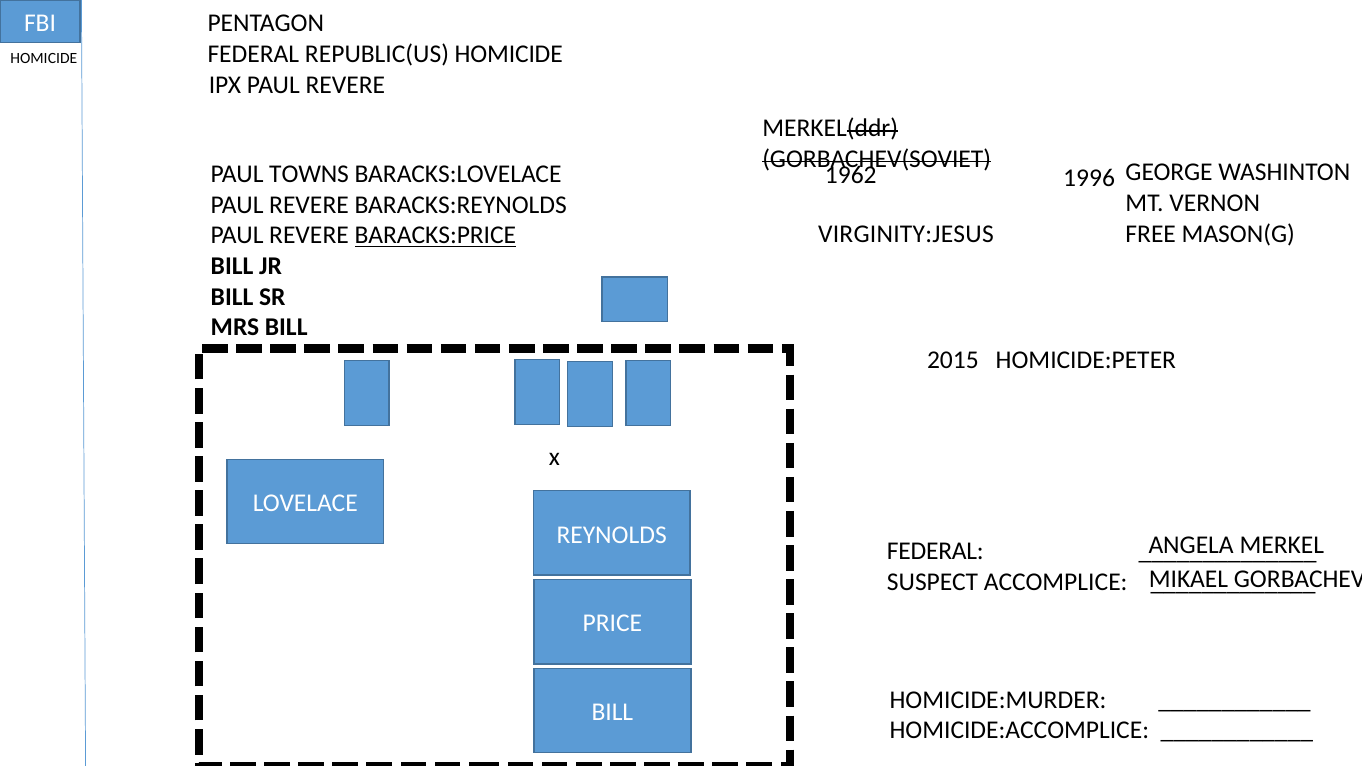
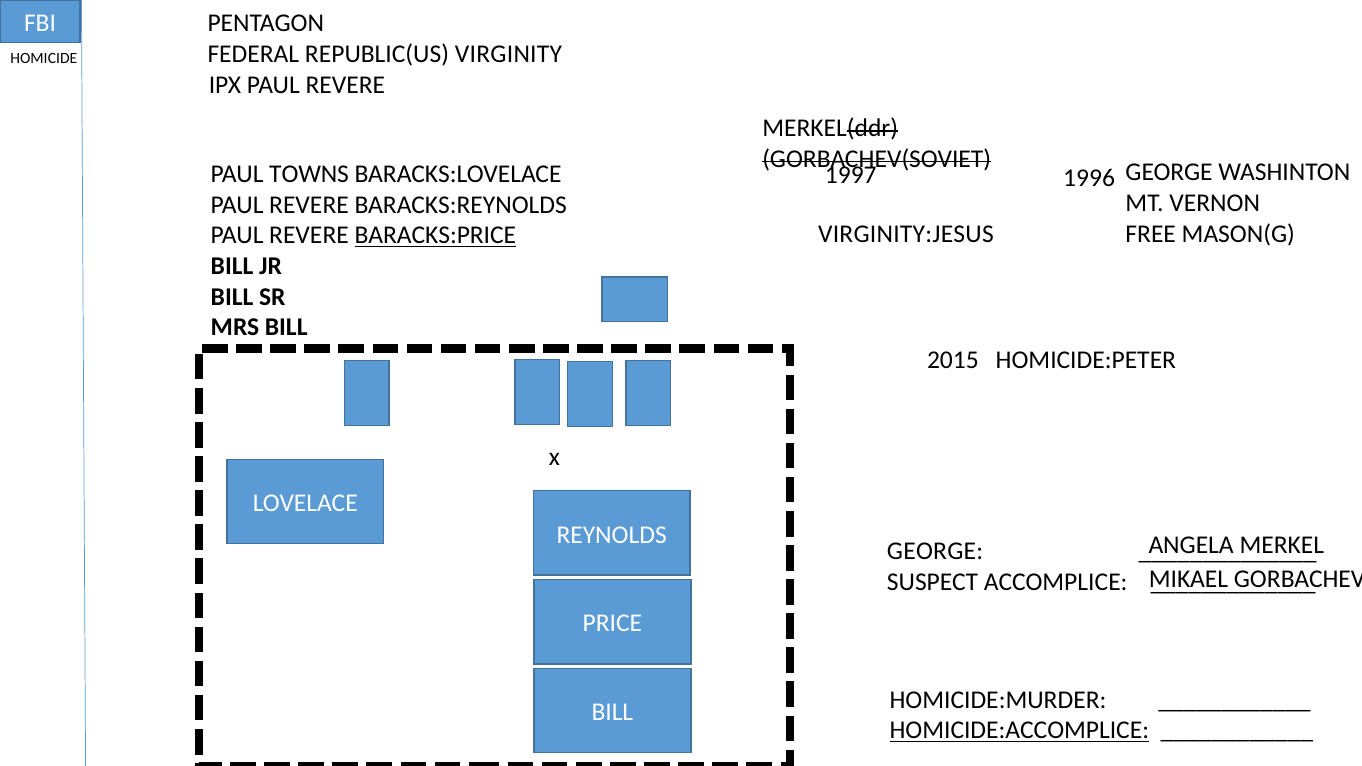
REPUBLIC(US HOMICIDE: HOMICIDE -> VIRGINITY (509, 54)
1962: 1962 -> 1997 (851, 175)
FEDERAL: FEDERAL -> GEORGE (935, 551)
HOMICIDE:ACCOMPLICE underline: none -> present (1019, 731)
